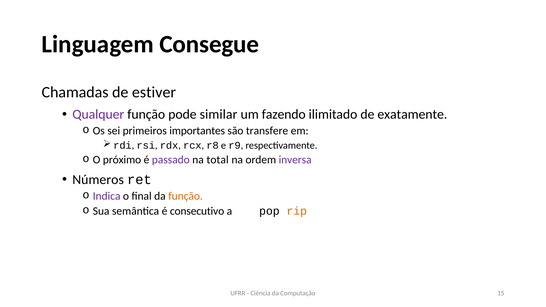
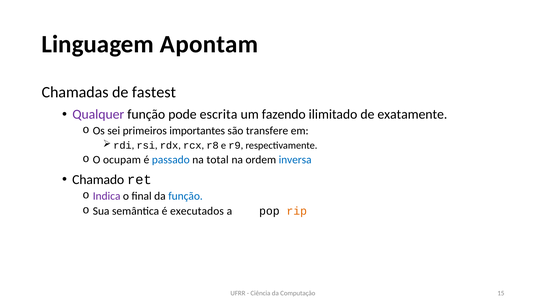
Consegue: Consegue -> Apontam (209, 44)
estiver: estiver -> fastest (154, 92)
similar: similar -> escrita (219, 115)
próximo: próximo -> ocupam (122, 160)
passado colour: purple -> blue (171, 160)
inversa colour: purple -> blue (295, 160)
Números: Números -> Chamado (98, 180)
função colour: orange -> blue (186, 196)
consecutivo: consecutivo -> executados (197, 211)
